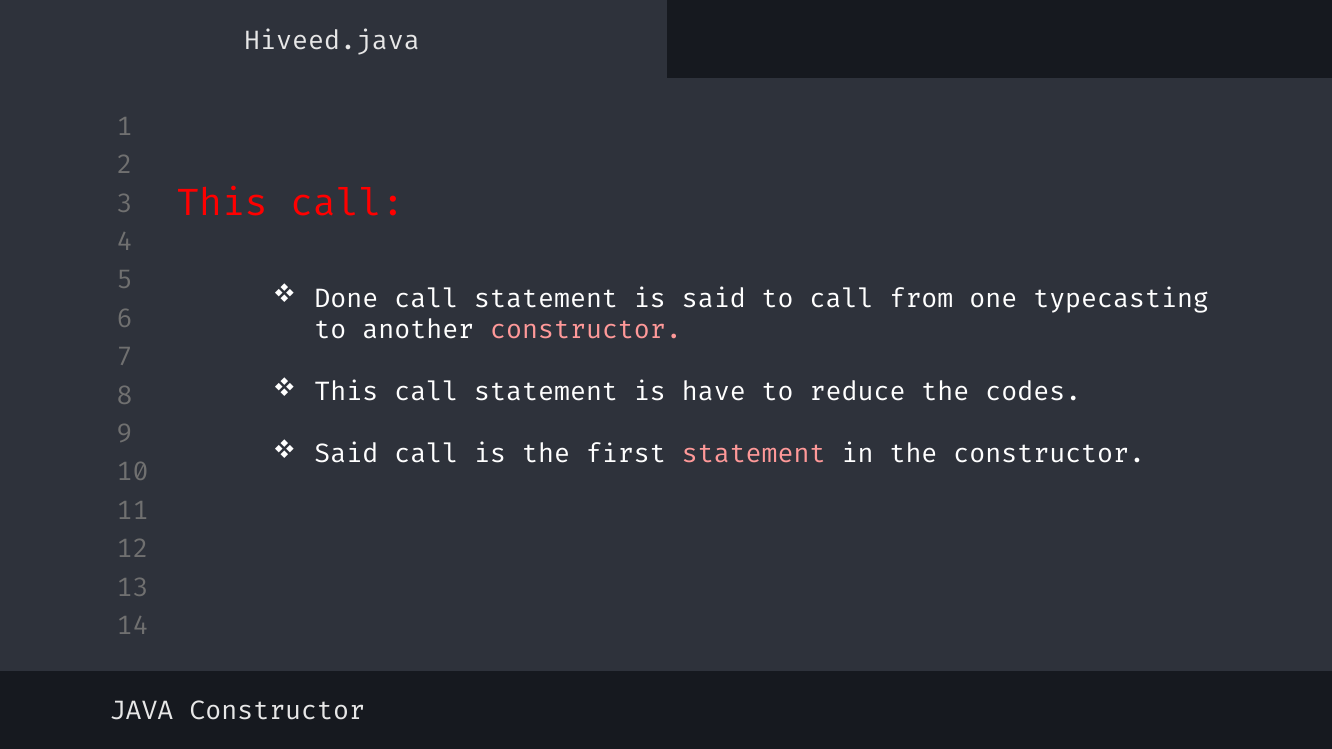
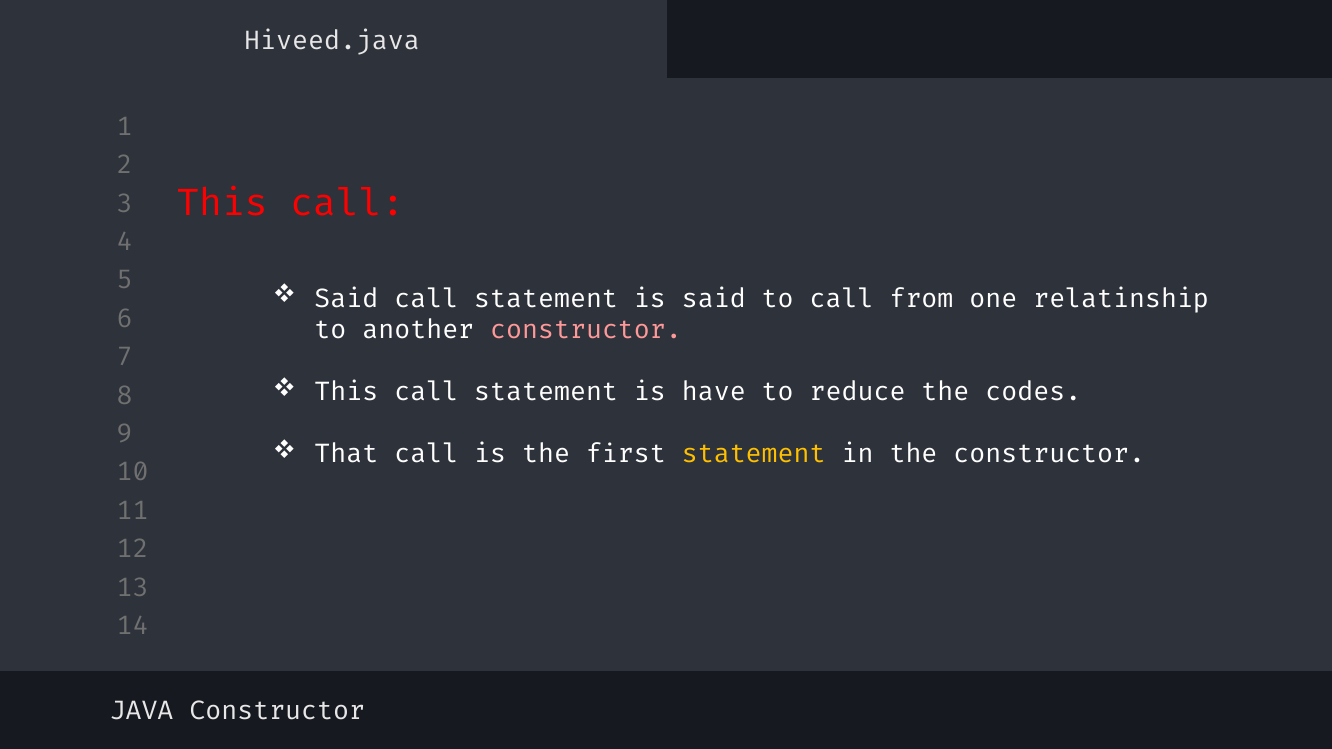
Done: Done -> Said (346, 299)
typecasting: typecasting -> relatinship (1121, 299)
Said: Said -> That (346, 454)
statement colour: pink -> yellow (754, 454)
